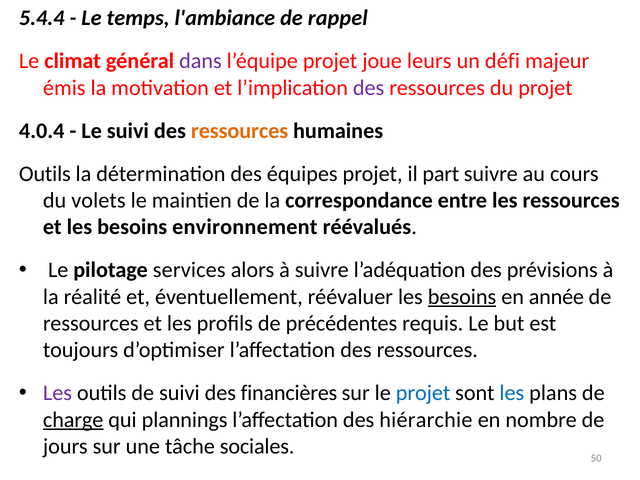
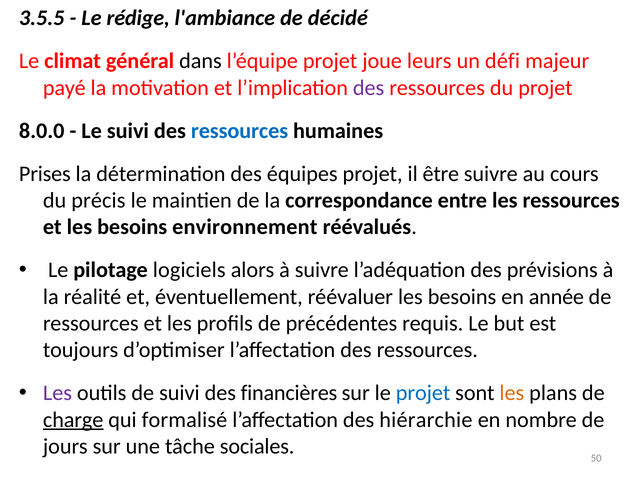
5.4.4: 5.4.4 -> 3.5.5 (42, 18)
temps: temps -> rédige (138, 18)
rappel: rappel -> décidé (338, 18)
dans colour: purple -> black (200, 61)
émis: émis -> payé (64, 88)
4.0.4: 4.0.4 -> 8.0.0 (42, 131)
ressources colour: orange -> blue (240, 131)
Outils: Outils -> Prises (45, 174)
part: part -> être (441, 174)
volets: volets -> précis (98, 200)
services: services -> logiciels (189, 270)
besoins underline: present -> none (462, 297)
les colour: blue -> orange (512, 393)
plannings: plannings -> formalisé (184, 420)
